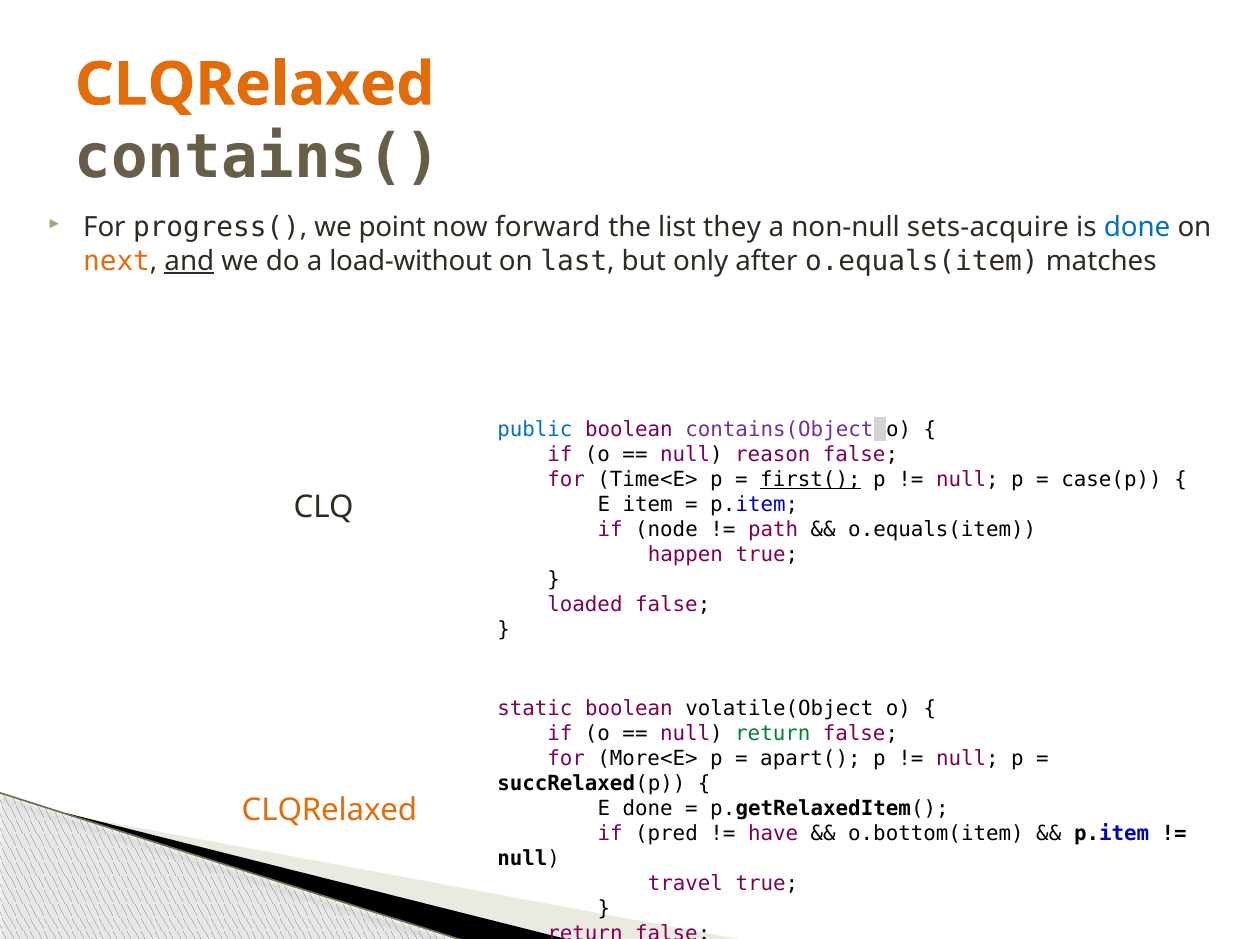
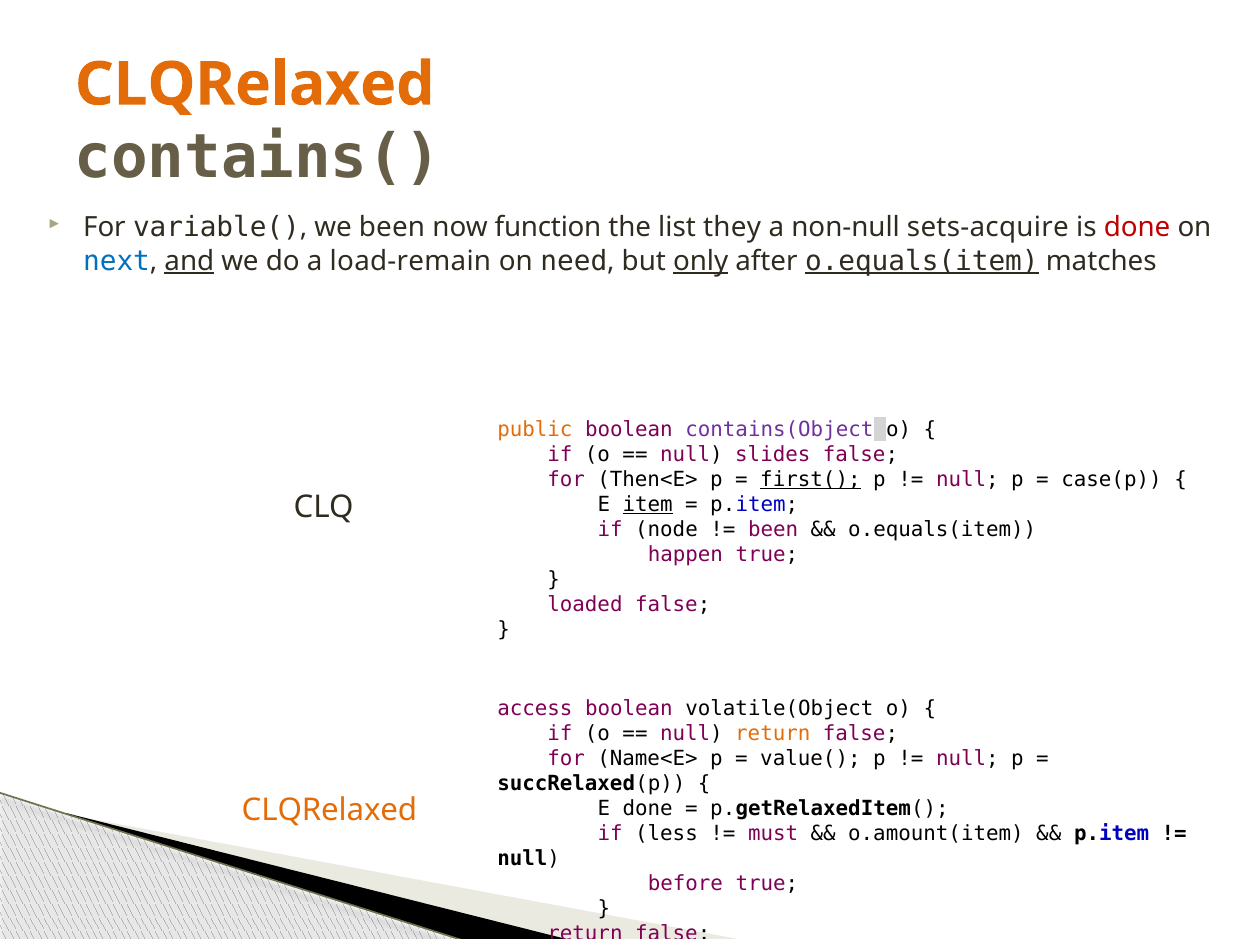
progress(: progress( -> variable( (216, 227)
we point: point -> been (392, 227)
forward: forward -> function (548, 227)
done colour: blue -> red (1137, 227)
next colour: orange -> blue (117, 261)
load-without: load-without -> load-remain (410, 261)
last: last -> need (574, 261)
only underline: none -> present (701, 261)
o.equals(item underline: none -> present (922, 261)
public colour: blue -> orange (535, 429)
reason: reason -> slides (773, 454)
Time<E>: Time<E> -> Then<E> (647, 479)
item underline: none -> present (648, 504)
path: path -> been (773, 529)
static: static -> access (535, 708)
return colour: green -> orange (773, 733)
More<E>: More<E> -> Name<E> (647, 758)
apart(: apart( -> value( (810, 758)
pred: pred -> less (666, 833)
have: have -> must (773, 833)
o.bottom(item: o.bottom(item -> o.amount(item (936, 833)
travel: travel -> before (685, 883)
